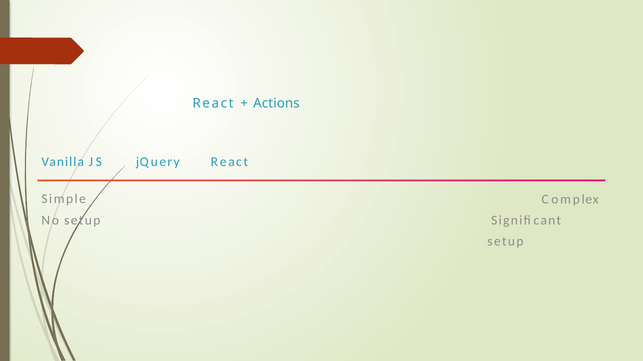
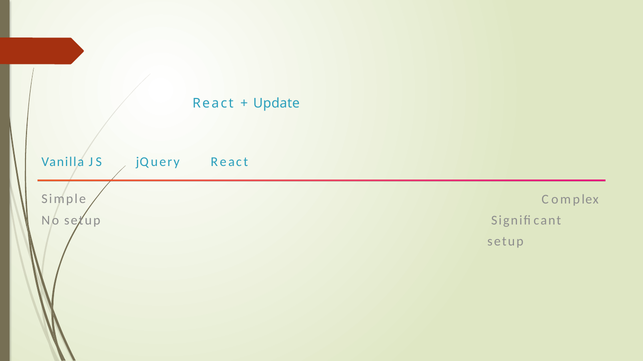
Actions: Actions -> Update (276, 104)
